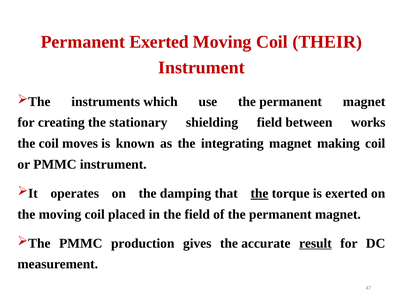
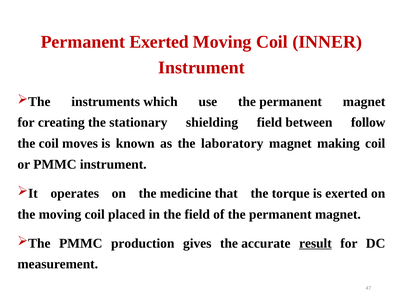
THEIR: THEIR -> INNER (327, 42)
works: works -> follow (368, 123)
integrating: integrating -> laboratory (232, 144)
damping: damping -> medicine (186, 194)
the underline: present -> none (259, 194)
